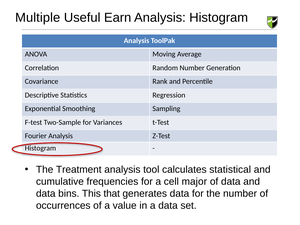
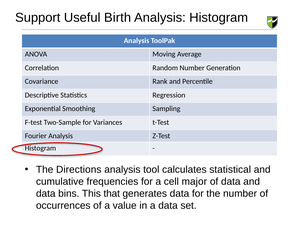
Multiple: Multiple -> Support (38, 18)
Earn: Earn -> Birth (118, 18)
Treatment: Treatment -> Directions (79, 170)
